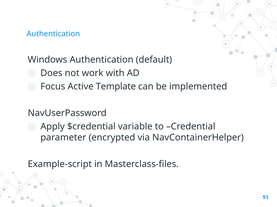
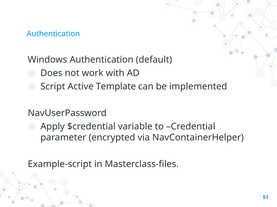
Focus: Focus -> Script (53, 87)
